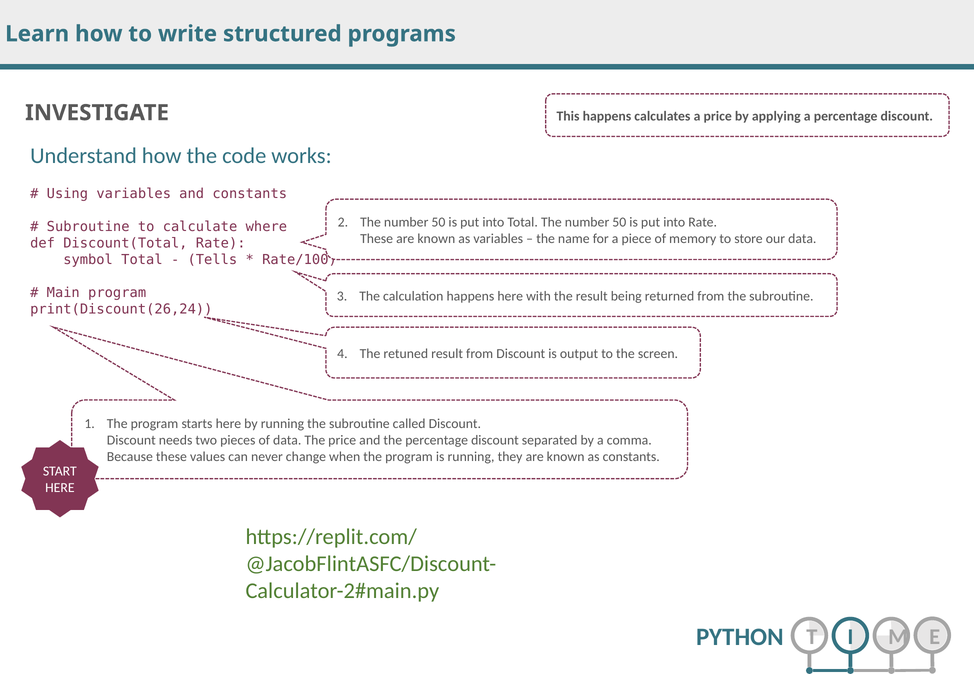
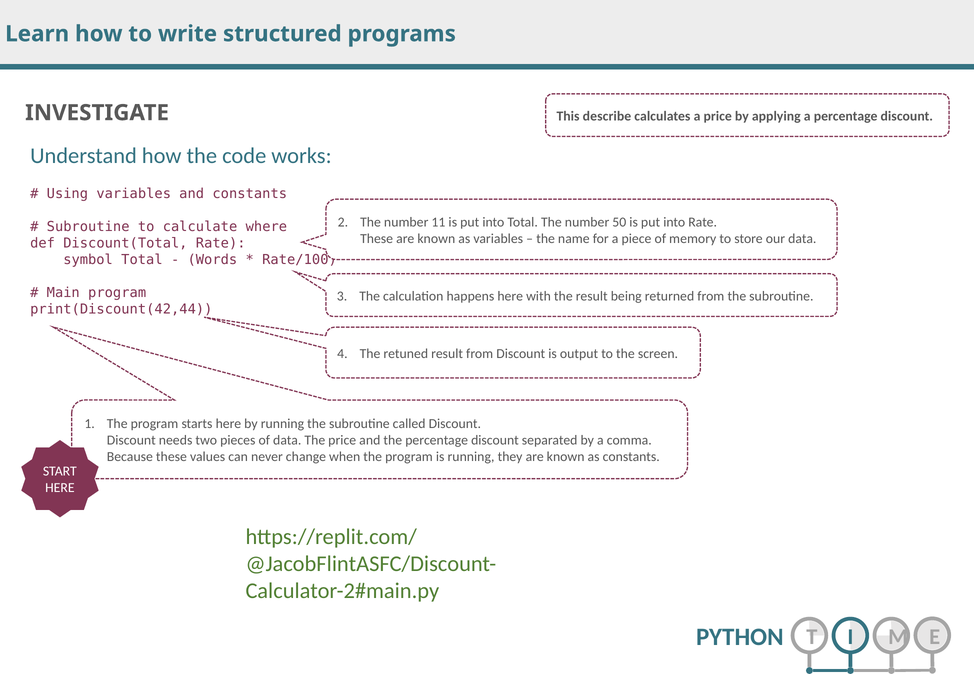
This happens: happens -> describe (607, 116)
50: 50 -> 11 (438, 222)
Tells: Tells -> Words (212, 260)
print(Discount(26,24: print(Discount(26,24 -> print(Discount(42,44 (121, 309)
